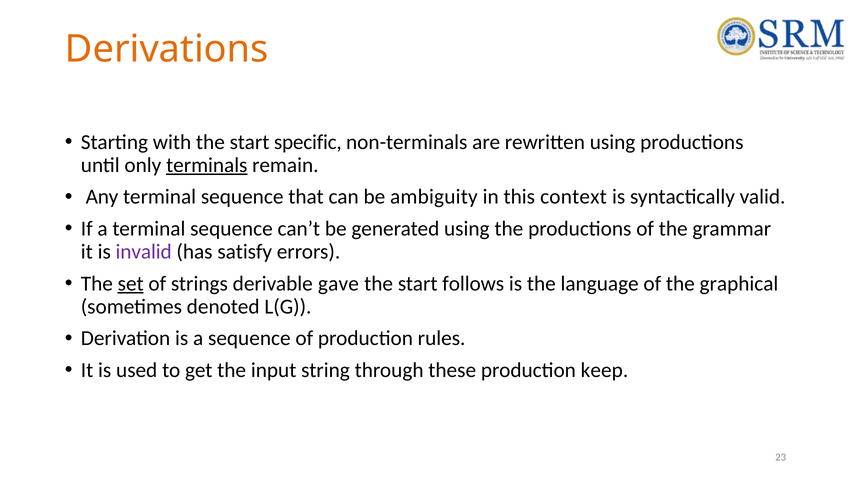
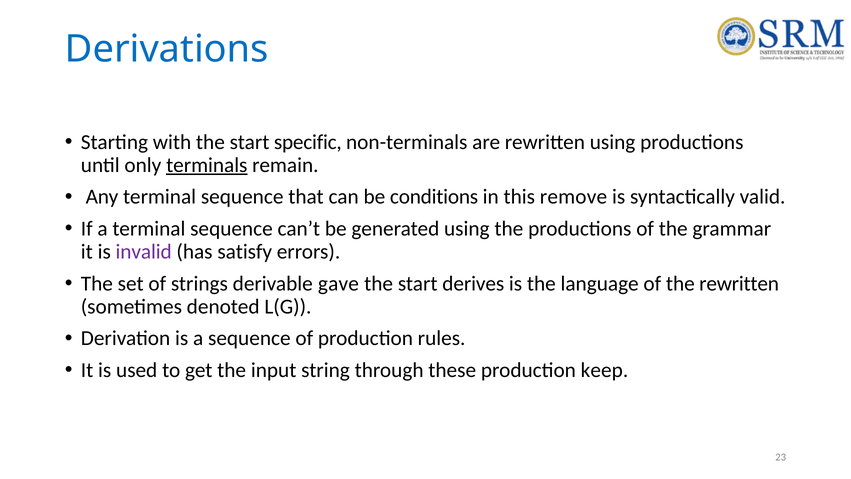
Derivations colour: orange -> blue (167, 49)
ambiguity: ambiguity -> conditions (434, 197)
context: context -> remove (573, 197)
set underline: present -> none (131, 283)
follows: follows -> derives (473, 283)
the graphical: graphical -> rewritten (739, 283)
